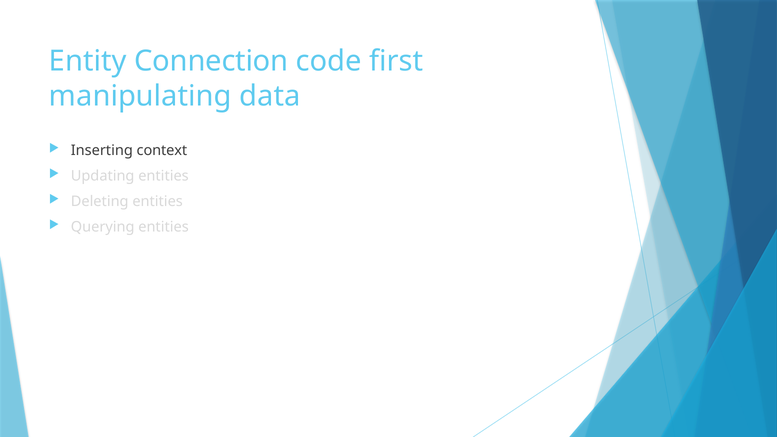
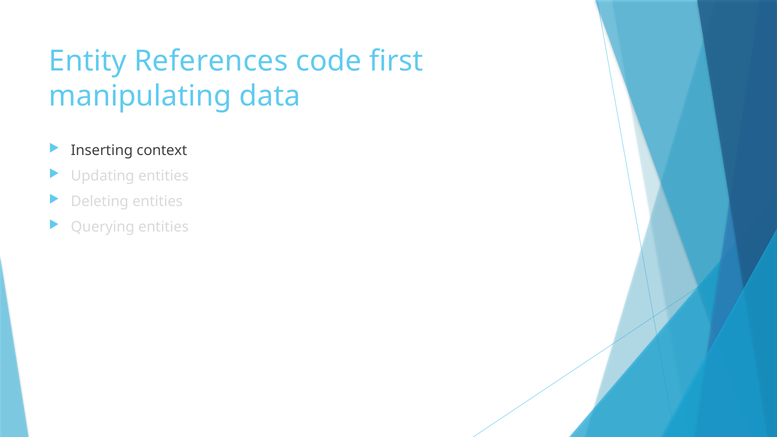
Connection: Connection -> References (211, 61)
